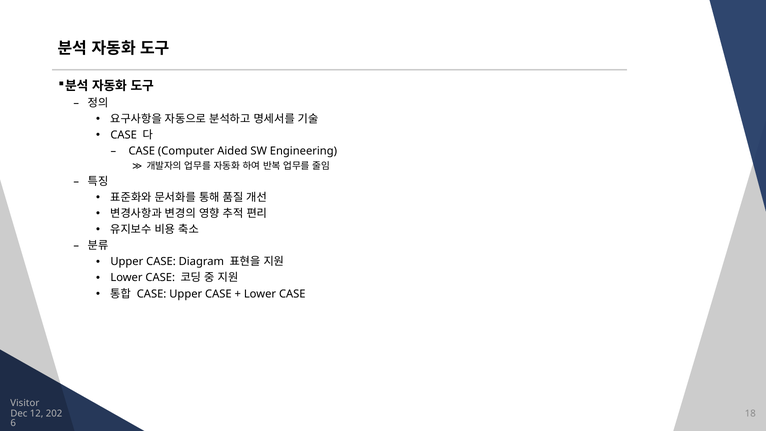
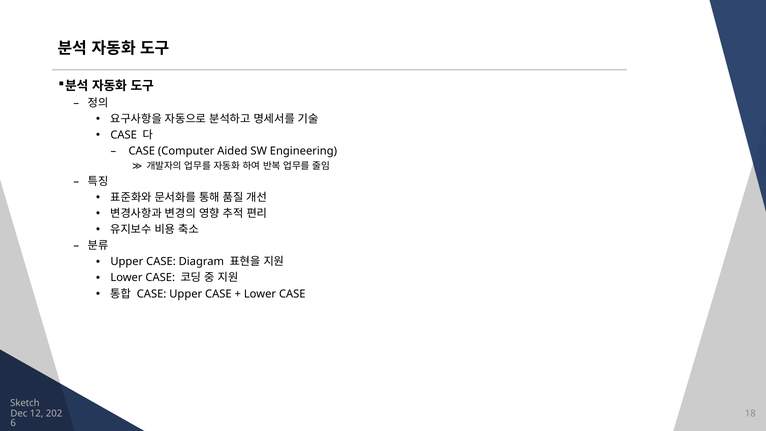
Visitor: Visitor -> Sketch (25, 403)
